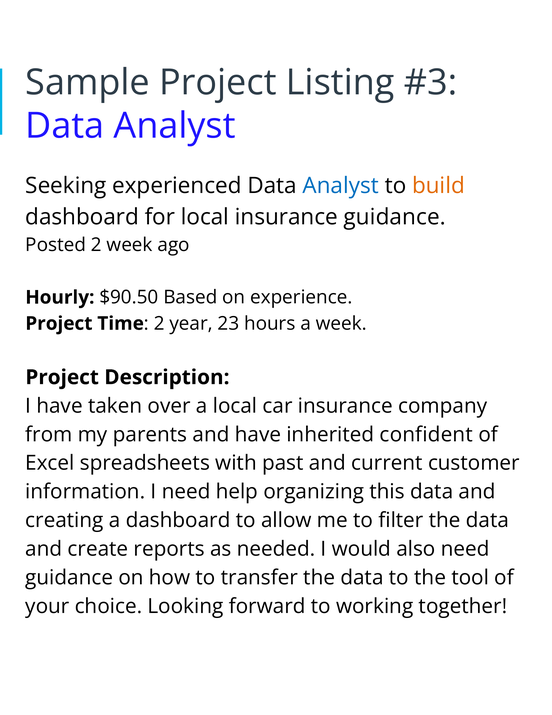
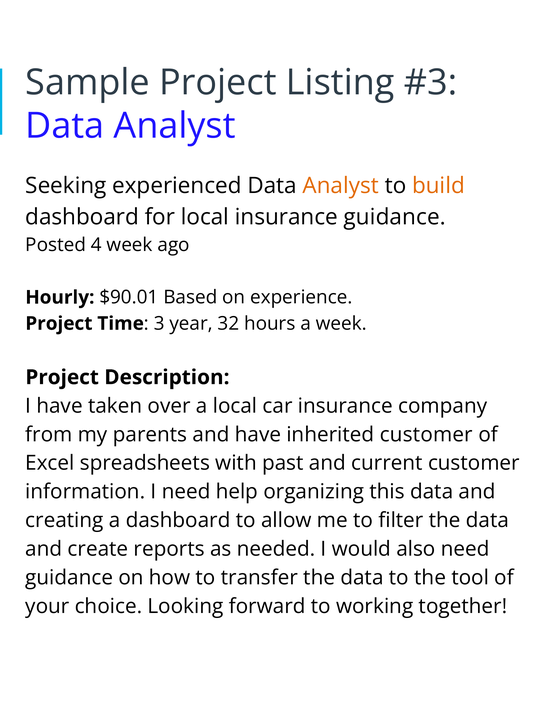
Analyst colour: blue -> orange (341, 186)
Posted 2: 2 -> 4 (96, 245)
$90.50: $90.50 -> $90.01 (129, 297)
Time 2: 2 -> 3 (159, 323)
23: 23 -> 32 (228, 323)
inherited confident: confident -> customer (426, 434)
